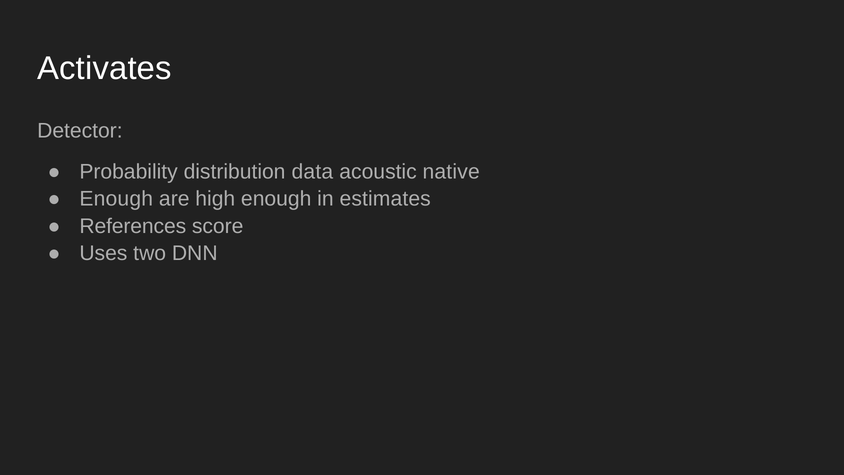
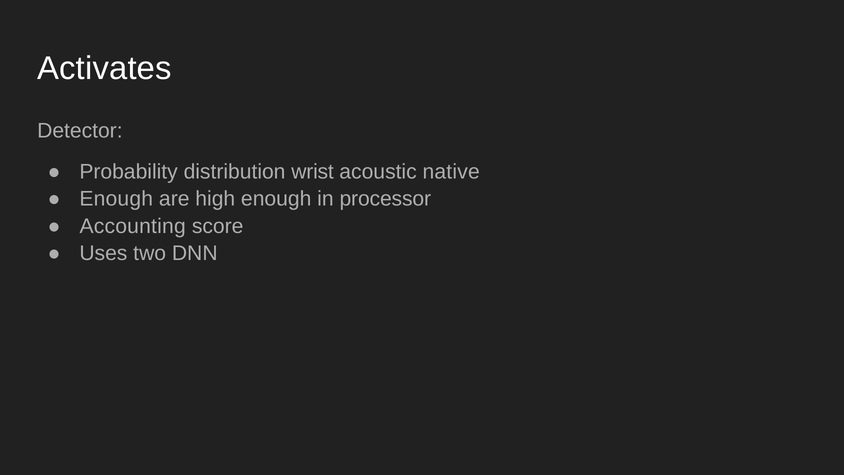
data: data -> wrist (313, 172)
estimates: estimates -> processor (385, 199)
References: References -> Accounting (133, 226)
